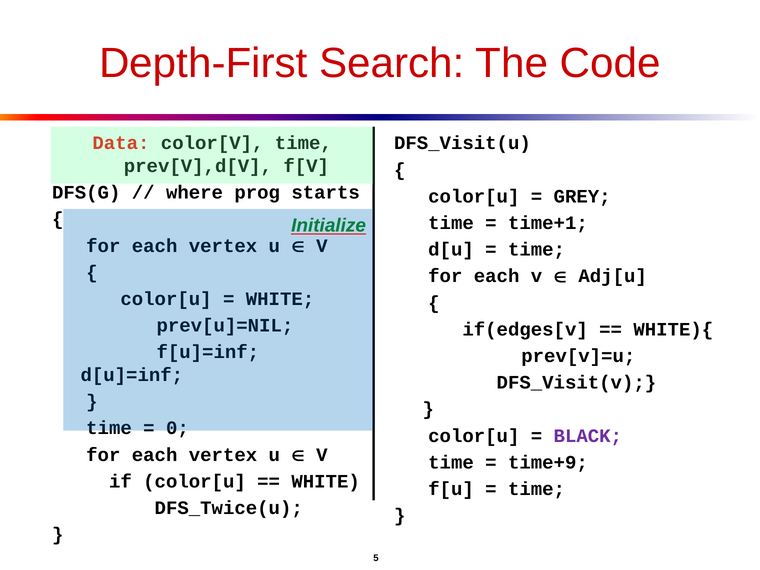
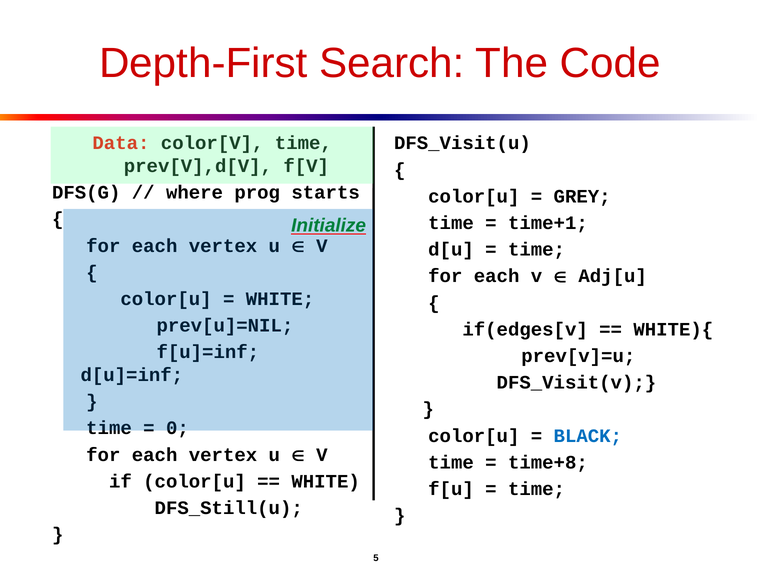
BLACK colour: purple -> blue (588, 436)
time+9: time+9 -> time+8 (548, 462)
DFS_Twice(u: DFS_Twice(u -> DFS_Still(u (229, 508)
